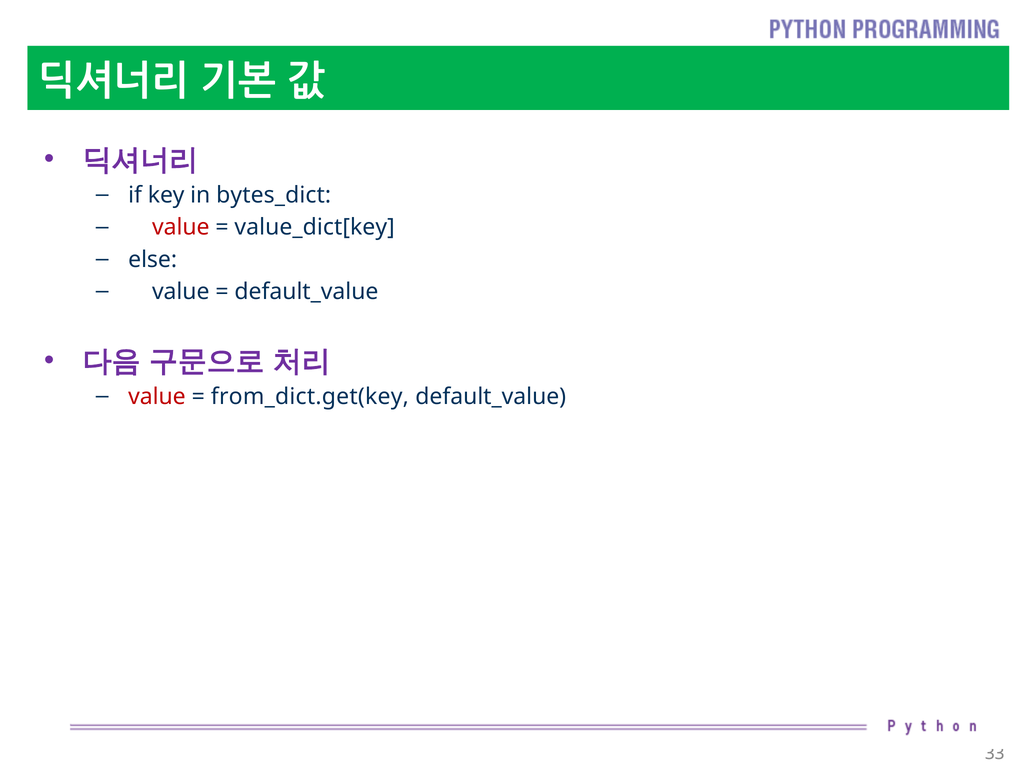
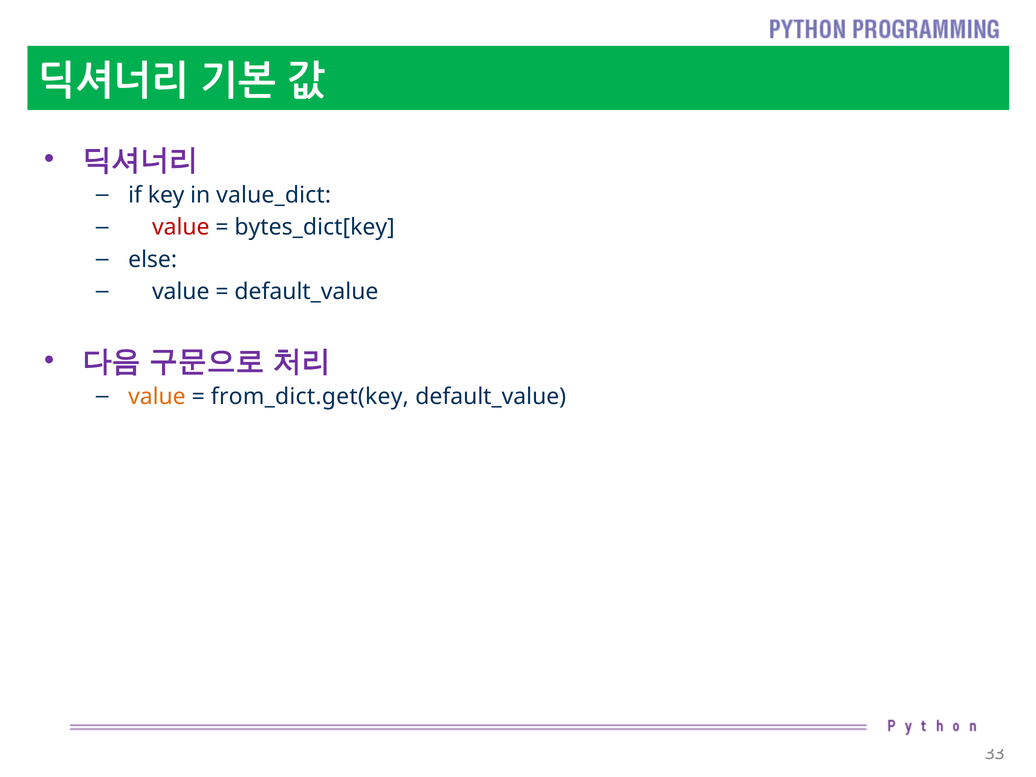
bytes_dict: bytes_dict -> value_dict (274, 195)
value_dict[key: value_dict[key -> bytes_dict[key (315, 227)
value colour: red -> orange (157, 396)
